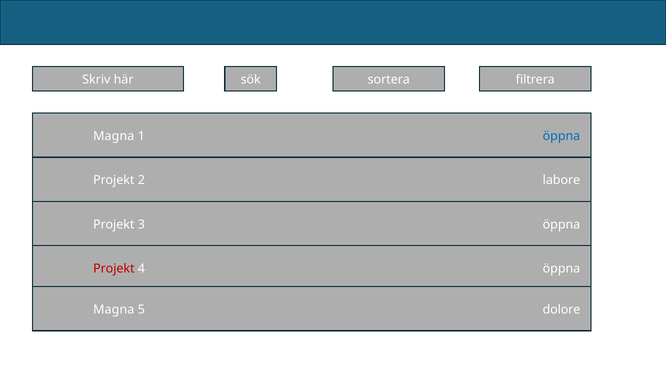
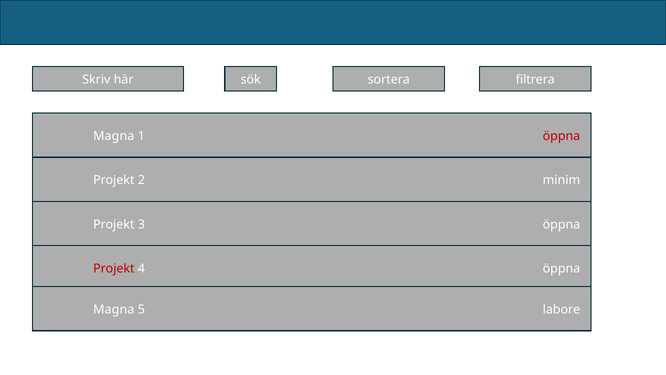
öppna colour: blue -> red (561, 136)
labore: labore -> minim (561, 180)
dolore: dolore -> labore (561, 309)
